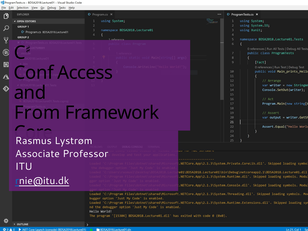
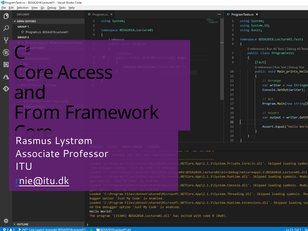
Conf: Conf -> Core (34, 73)
